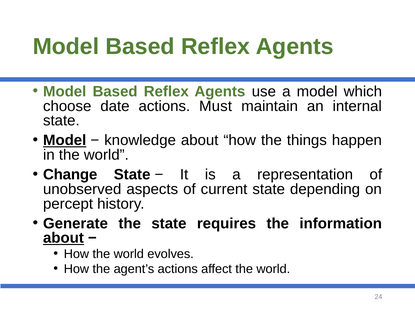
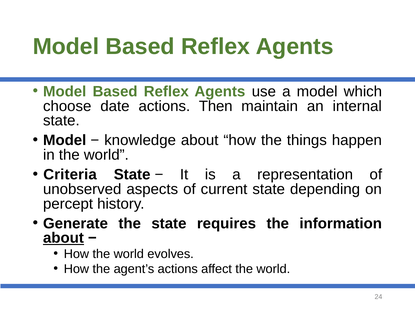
Must: Must -> Then (216, 106)
Model underline: present -> none (65, 140)
Change: Change -> Criteria (70, 175)
